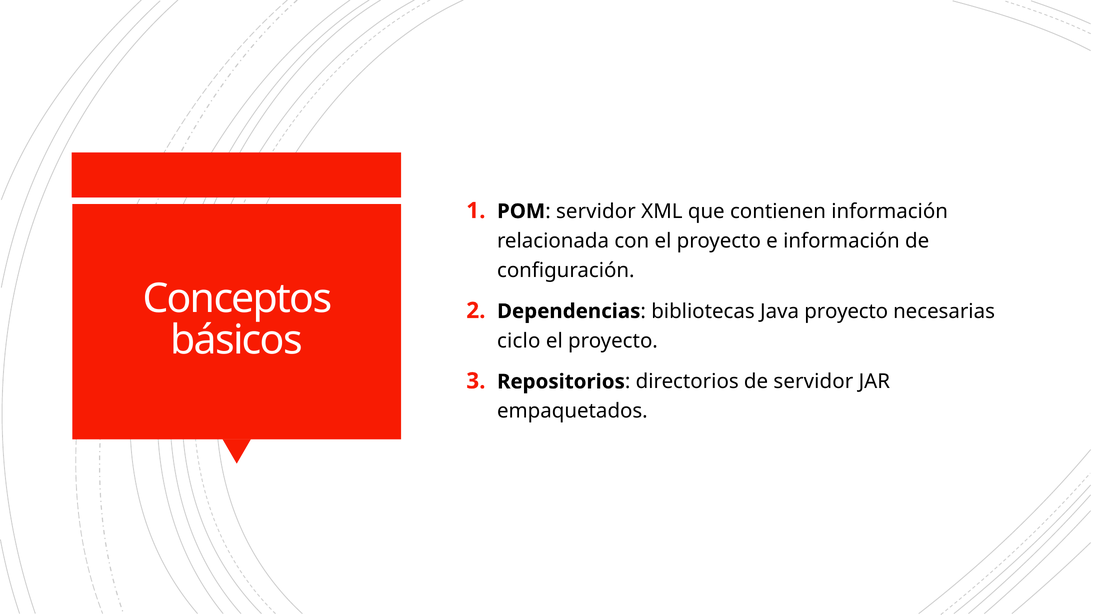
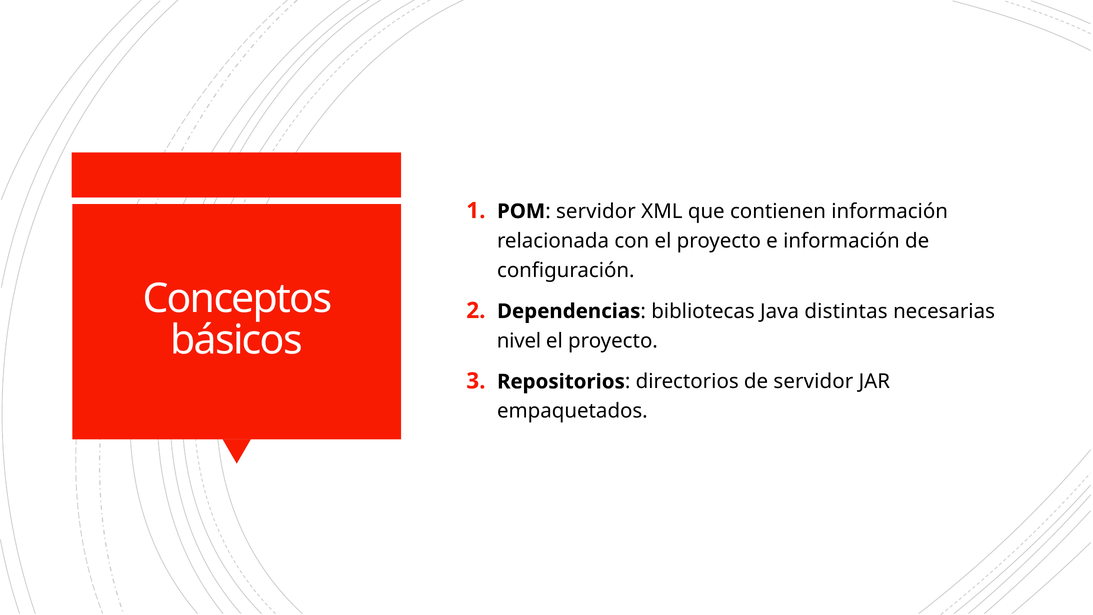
Java proyecto: proyecto -> distintas (846, 311)
ciclo: ciclo -> nivel (519, 341)
